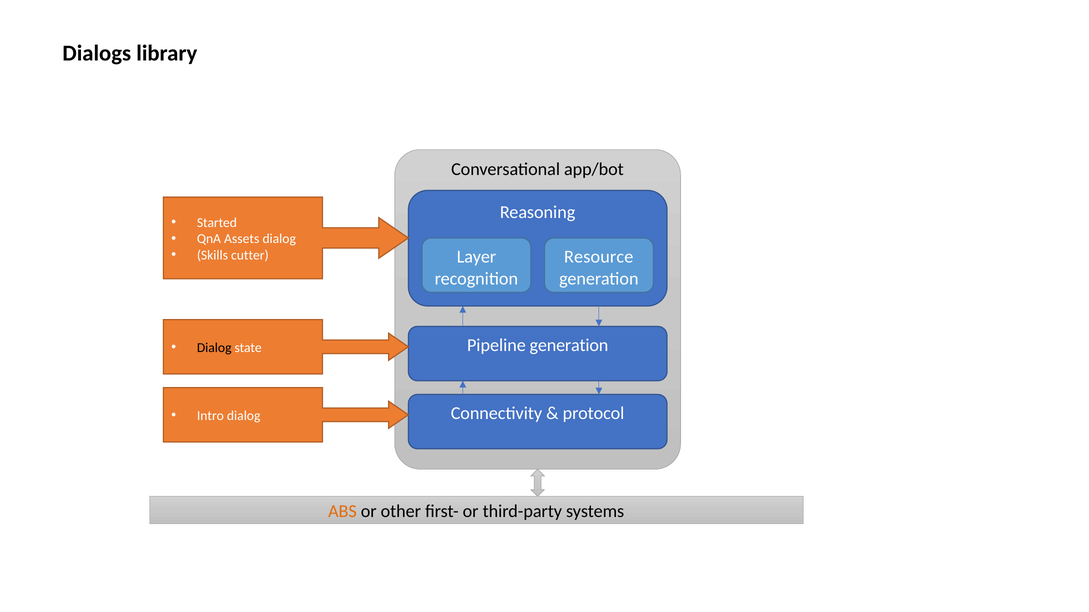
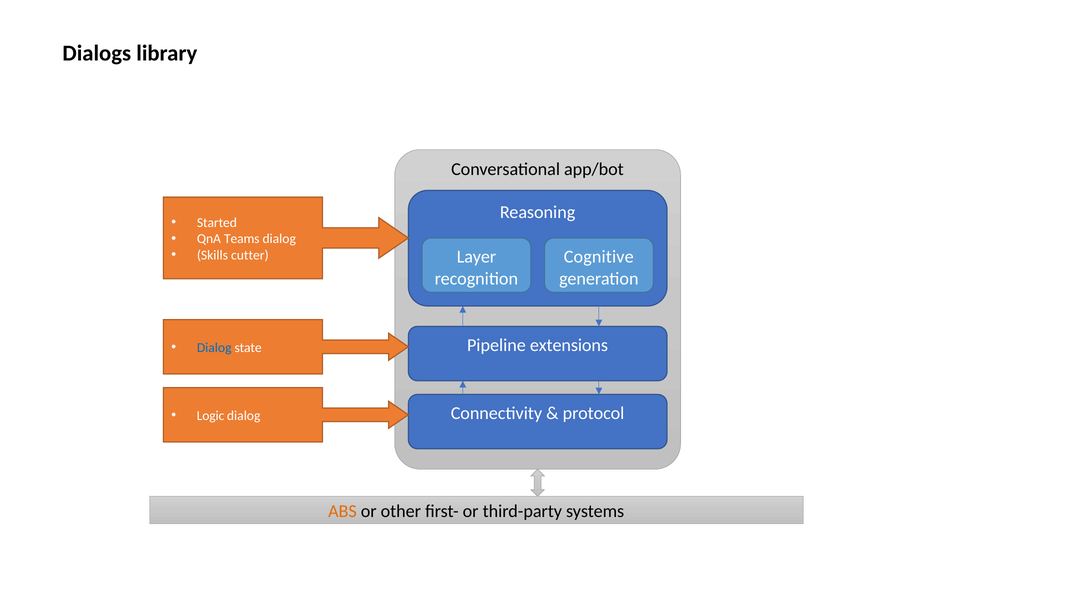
Assets: Assets -> Teams (242, 239)
Resource: Resource -> Cognitive (599, 257)
Pipeline generation: generation -> extensions (569, 346)
Dialog colour: black -> blue (214, 348)
Intro: Intro -> Logic (210, 416)
